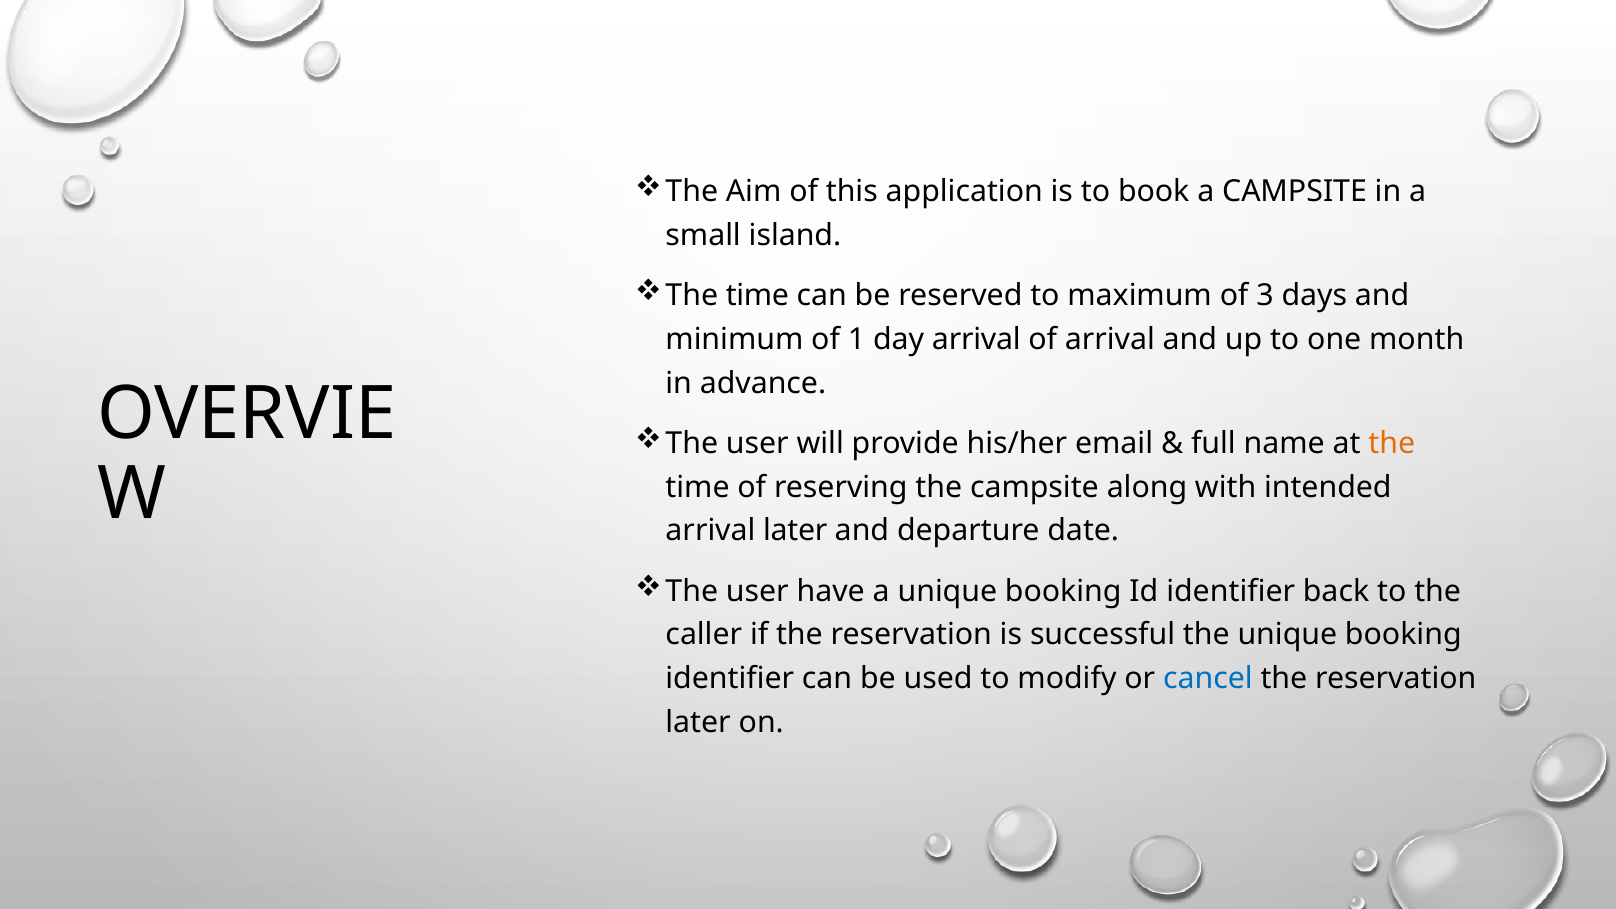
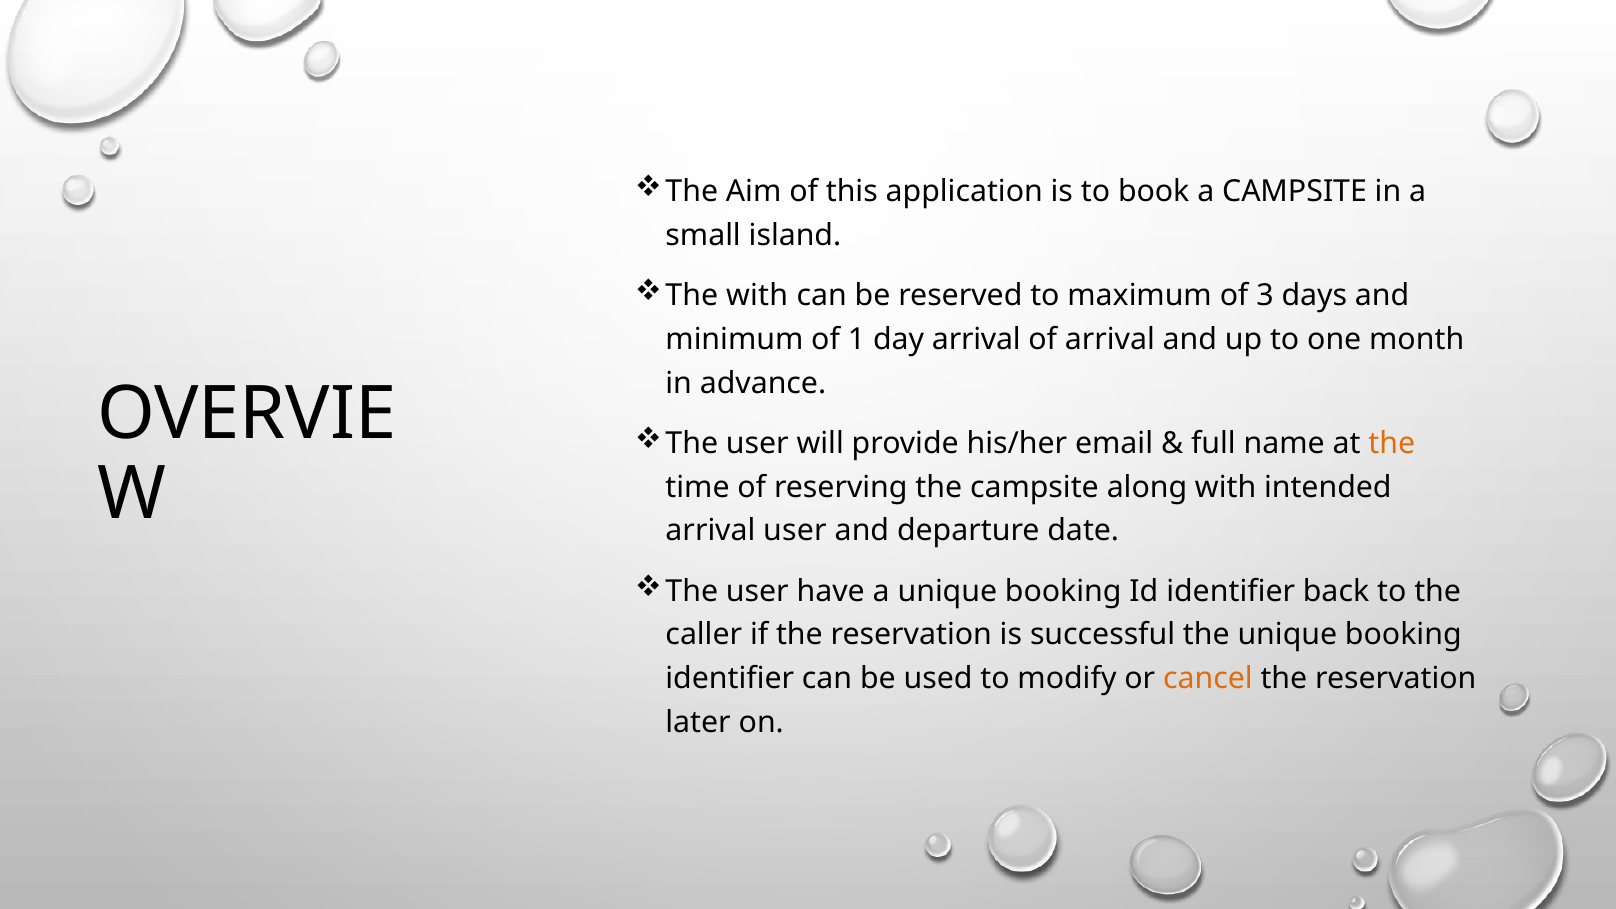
time: time -> with (757, 296)
arrival later: later -> user (795, 531)
cancel colour: blue -> orange (1208, 678)
